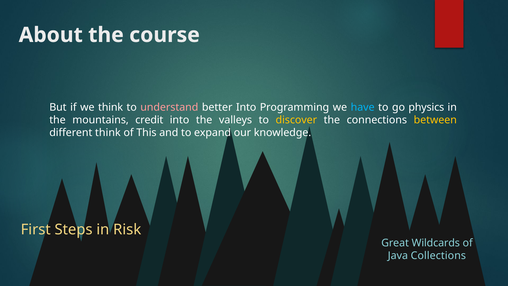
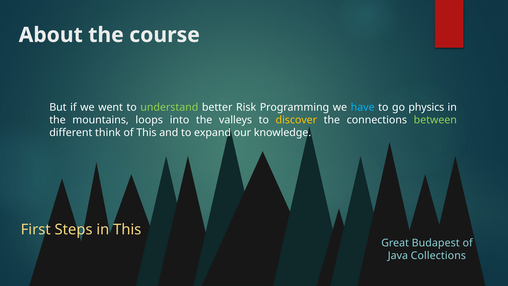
we think: think -> went (111, 107)
understand colour: pink -> light green (169, 107)
better Into: Into -> Risk (246, 107)
credit: credit -> loops (149, 120)
between colour: yellow -> light green (435, 120)
in Risk: Risk -> This (127, 229)
Wildcards: Wildcards -> Budapest (436, 243)
